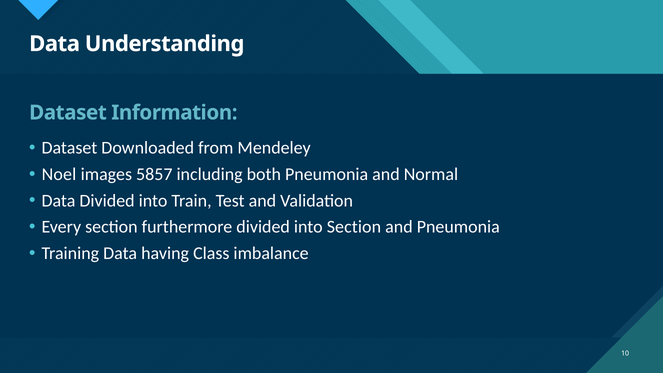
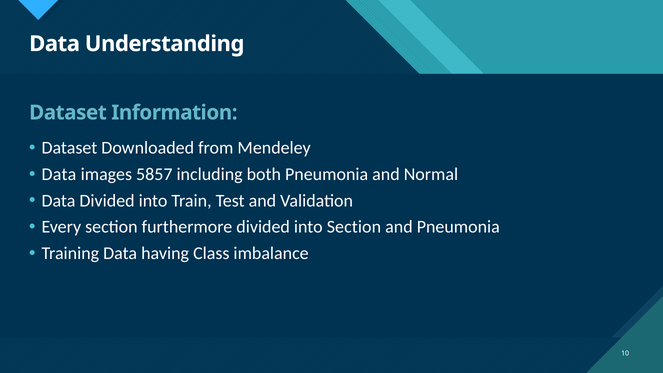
Noel: Noel -> Data (59, 174)
